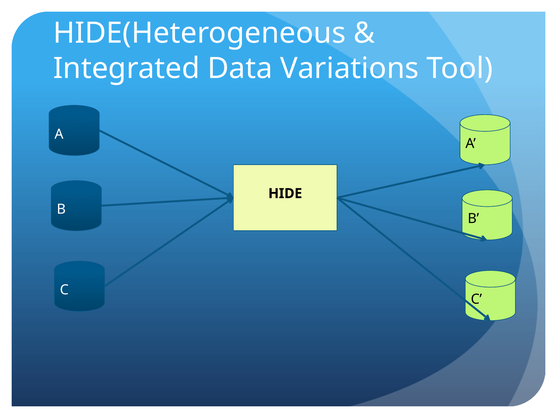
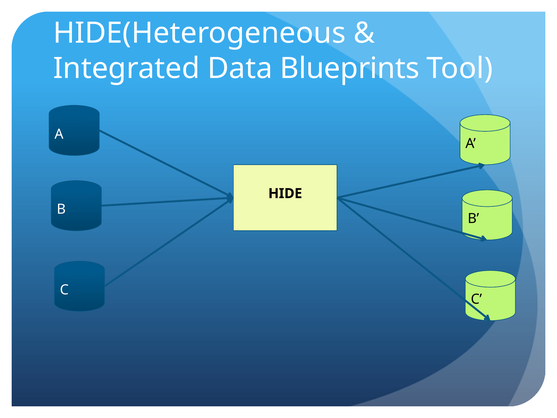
Variations: Variations -> Blueprints (350, 68)
